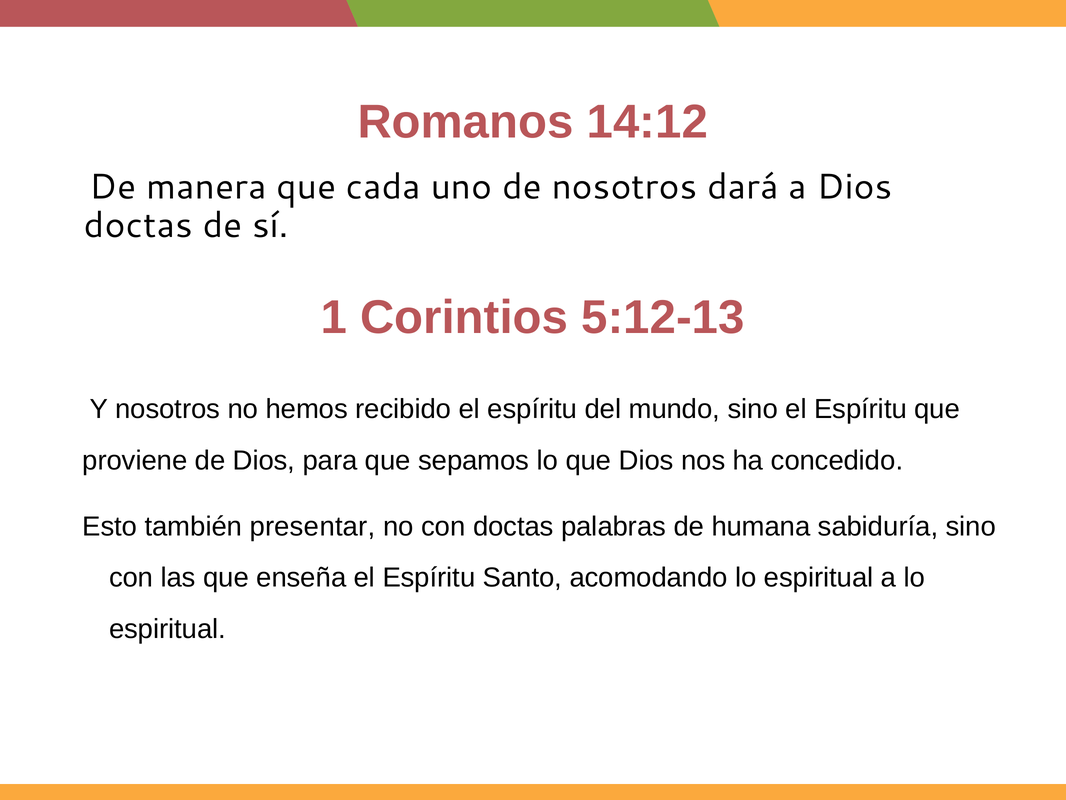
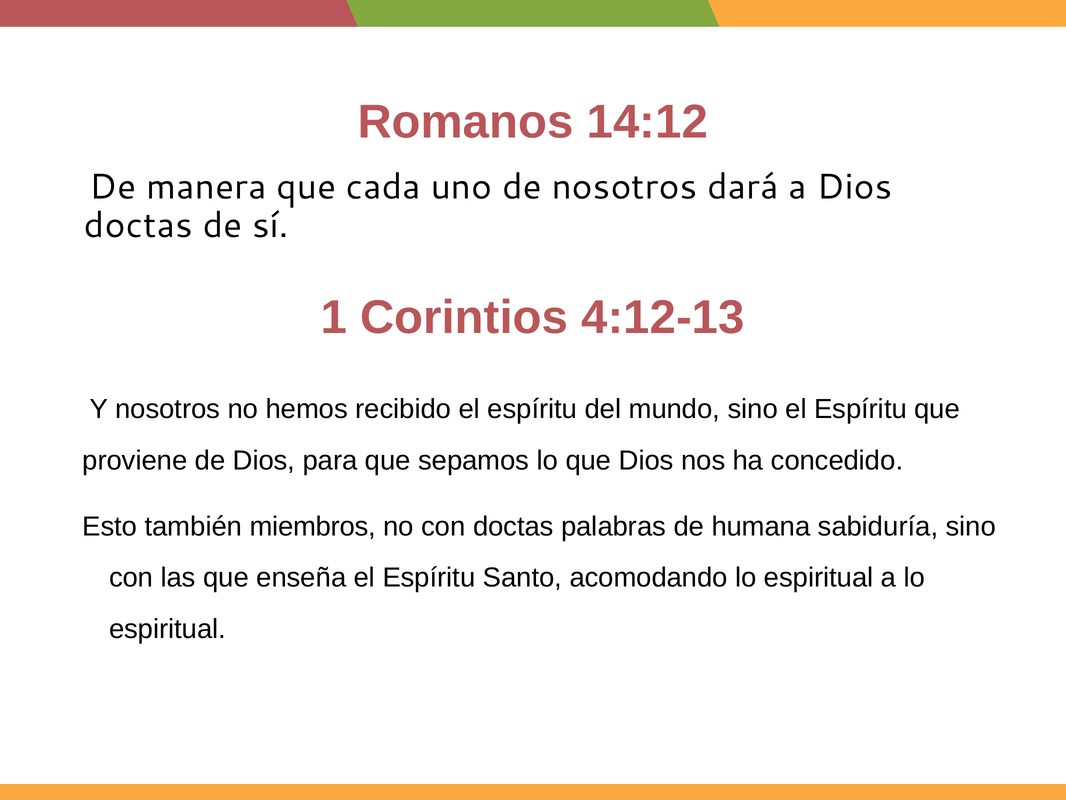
5:12-13: 5:12-13 -> 4:12-13 (663, 318)
presentar: presentar -> miembros (313, 526)
